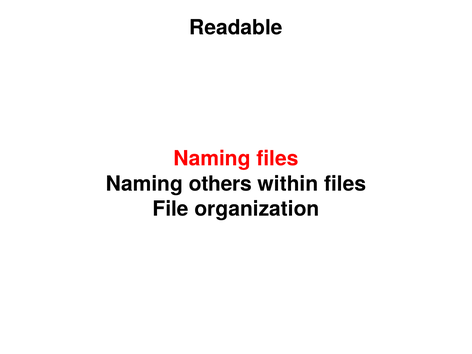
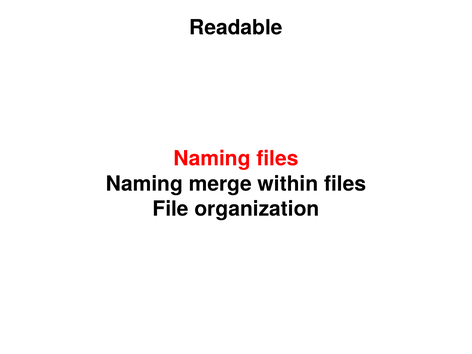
others: others -> merge (220, 184)
